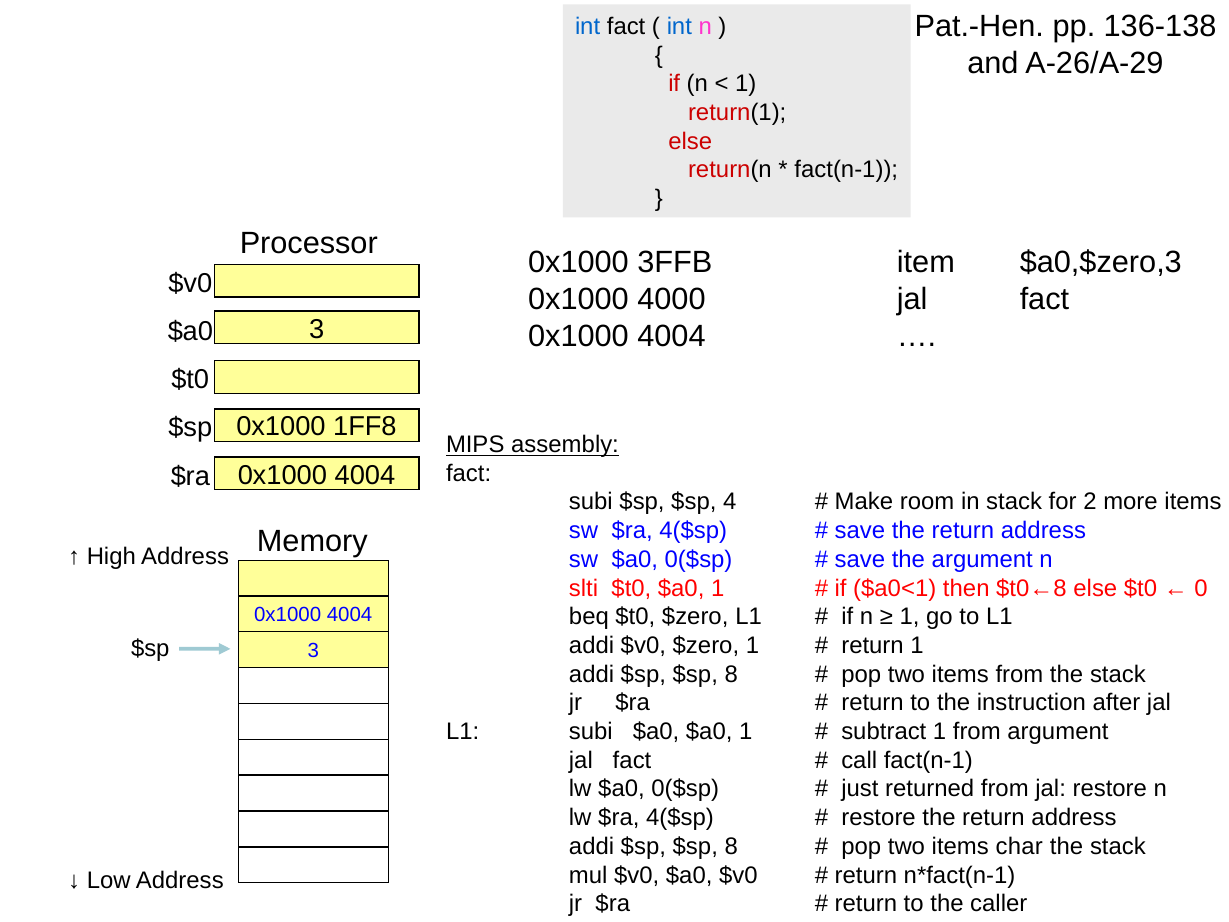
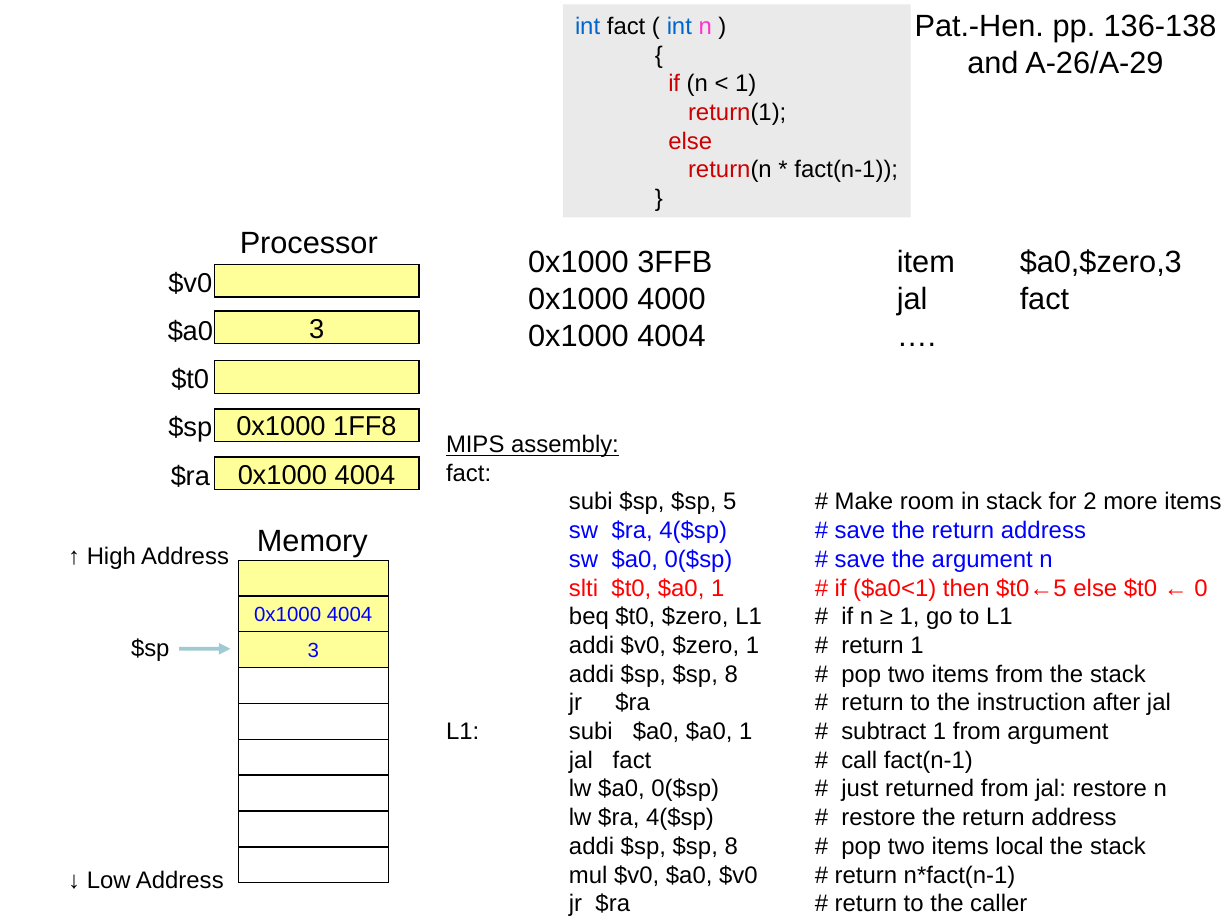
4: 4 -> 5 (730, 502)
$t0←8: $t0←8 -> $t0←5 (1031, 588)
char: char -> local (1020, 846)
